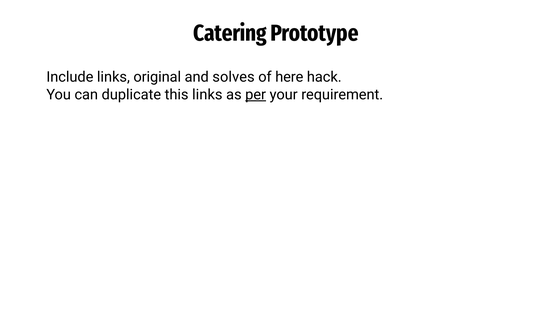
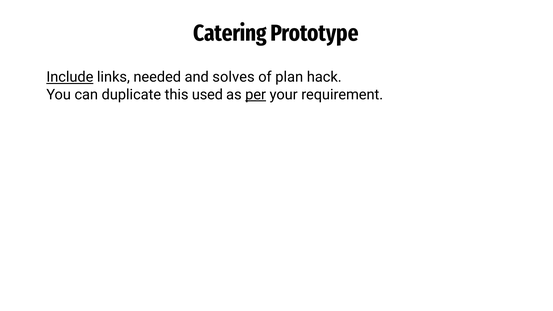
Include underline: none -> present (70, 77)
original: original -> needed (157, 77)
here: here -> plan (289, 77)
this links: links -> used (207, 95)
